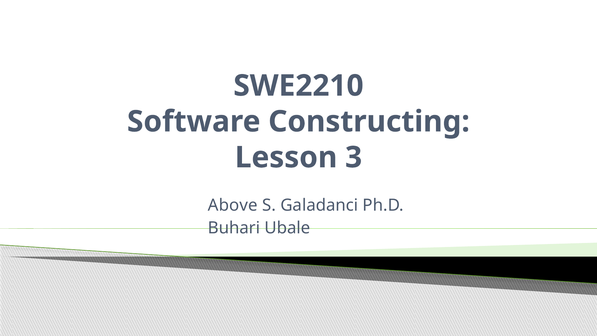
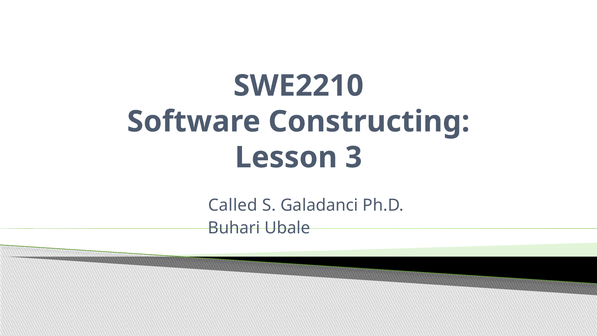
Above: Above -> Called (233, 205)
